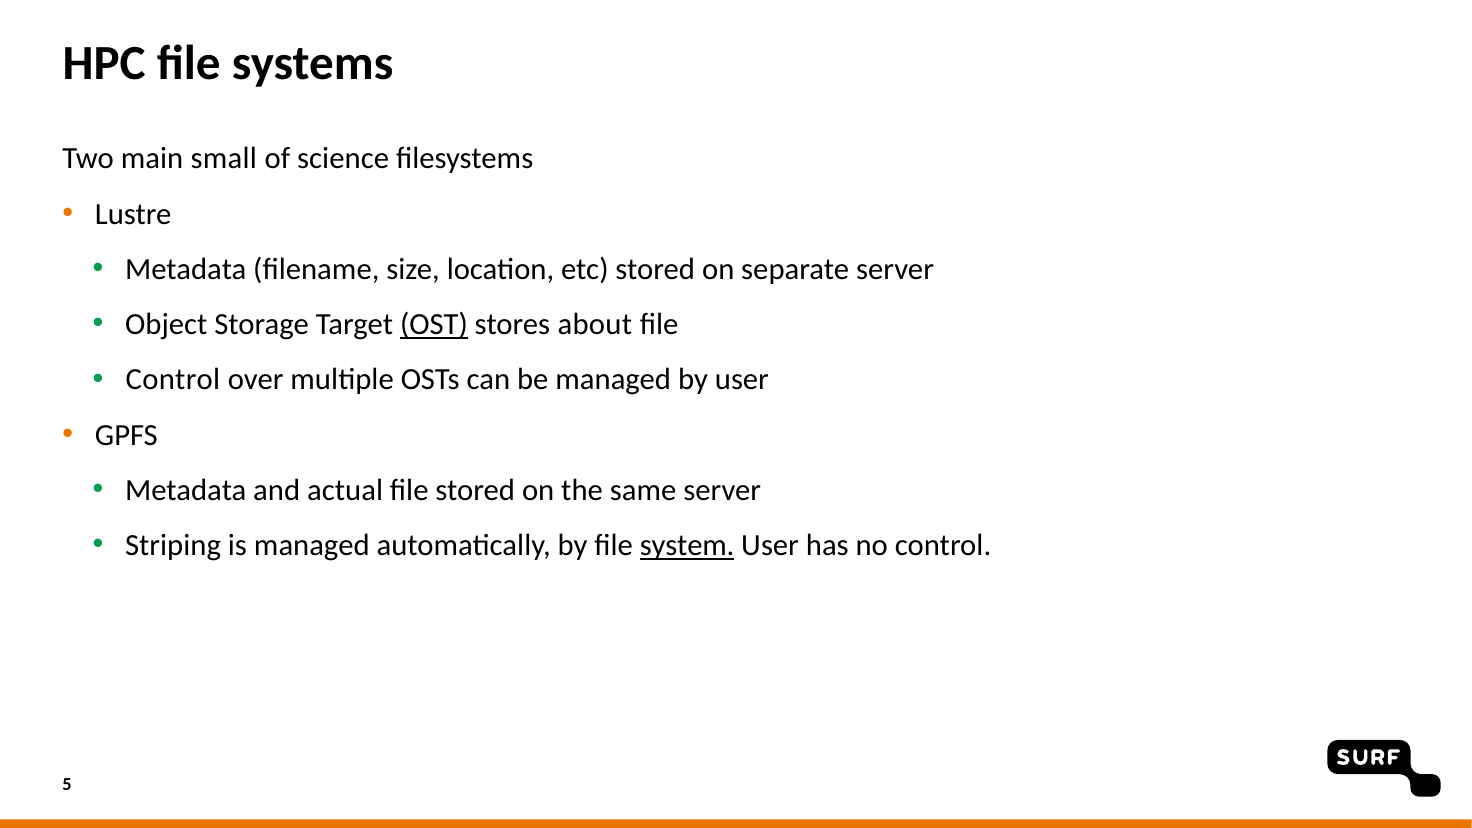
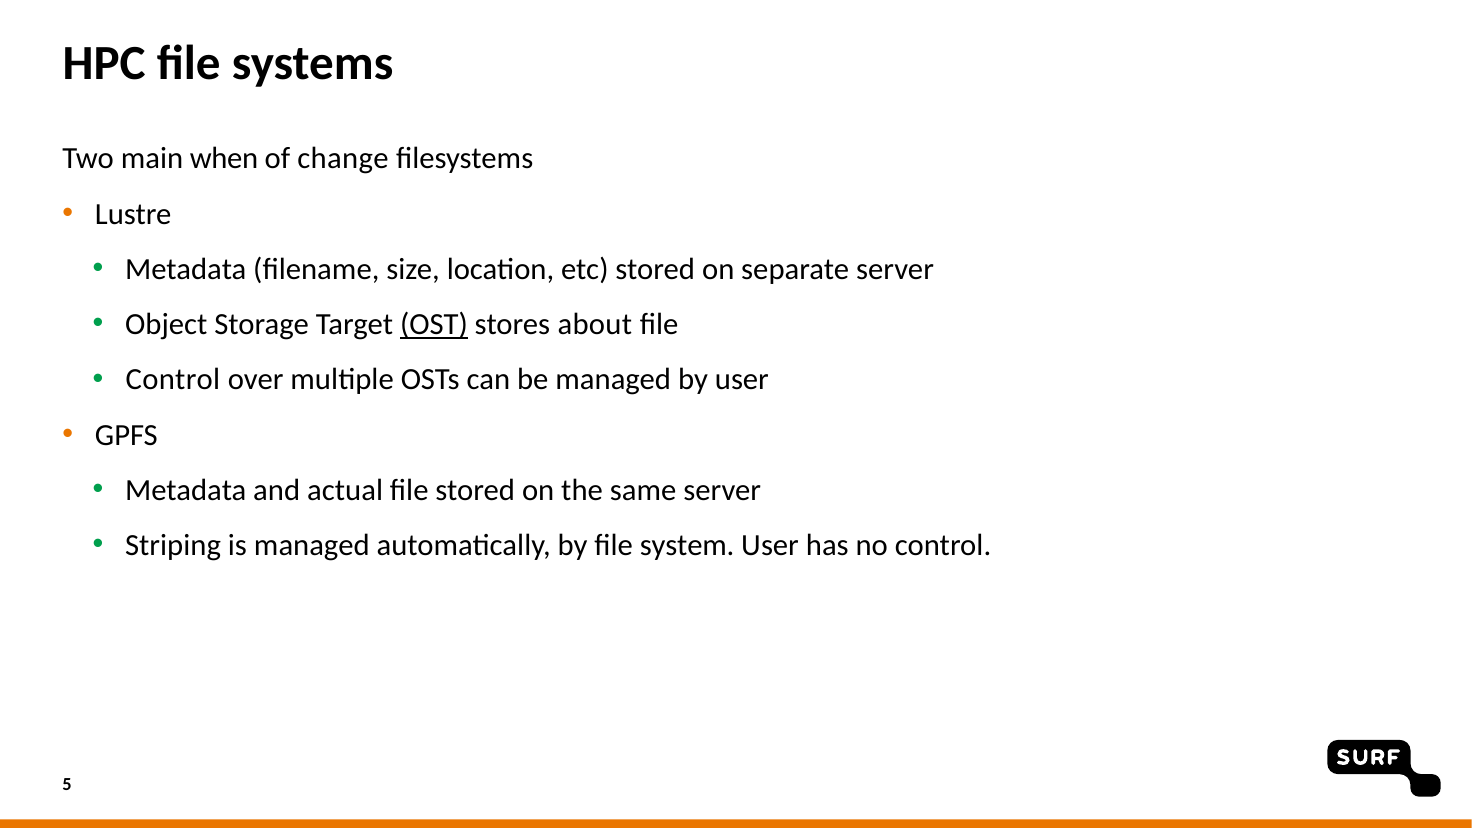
small: small -> when (224, 159)
science: science -> change (343, 159)
system underline: present -> none (687, 546)
